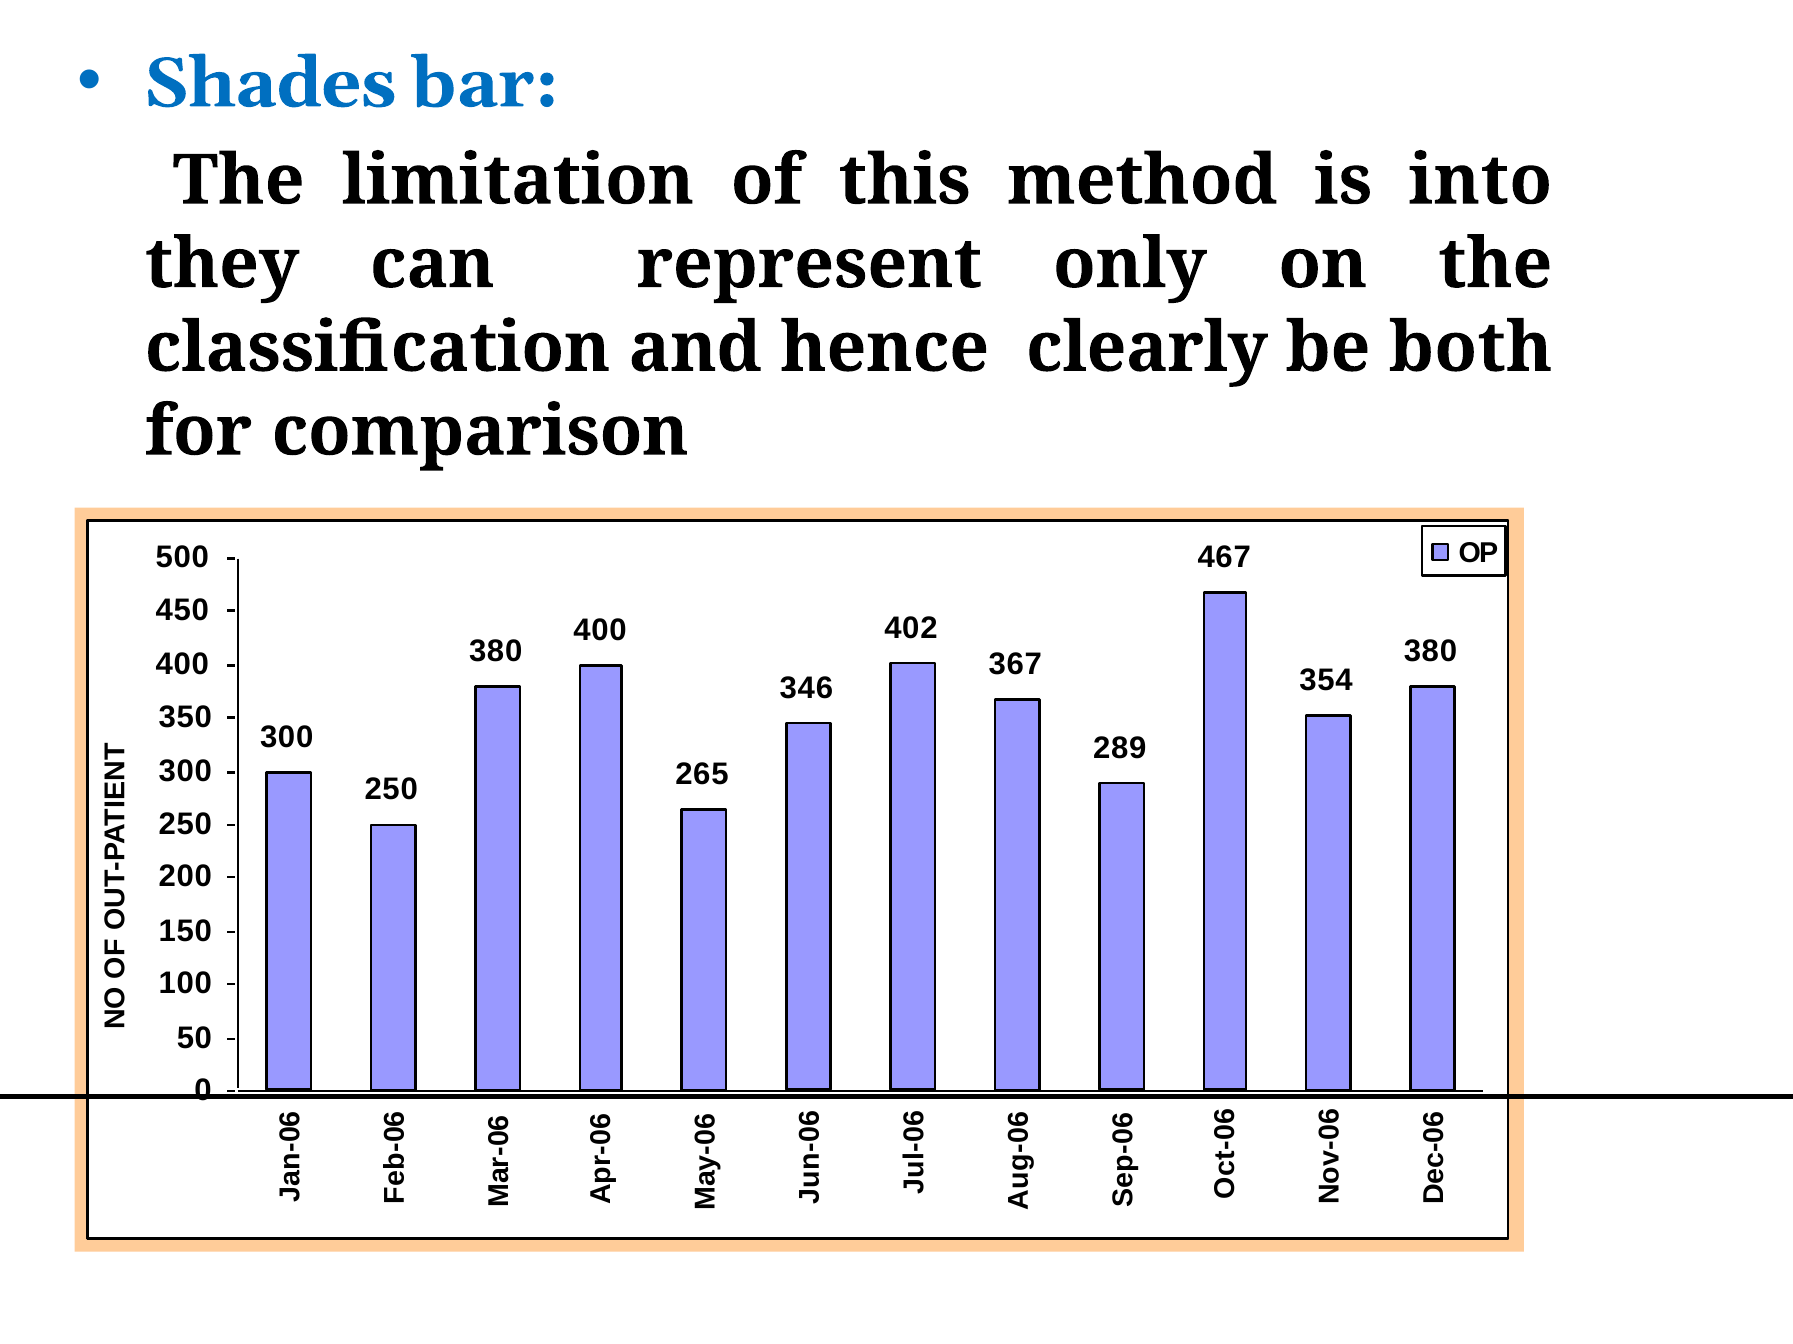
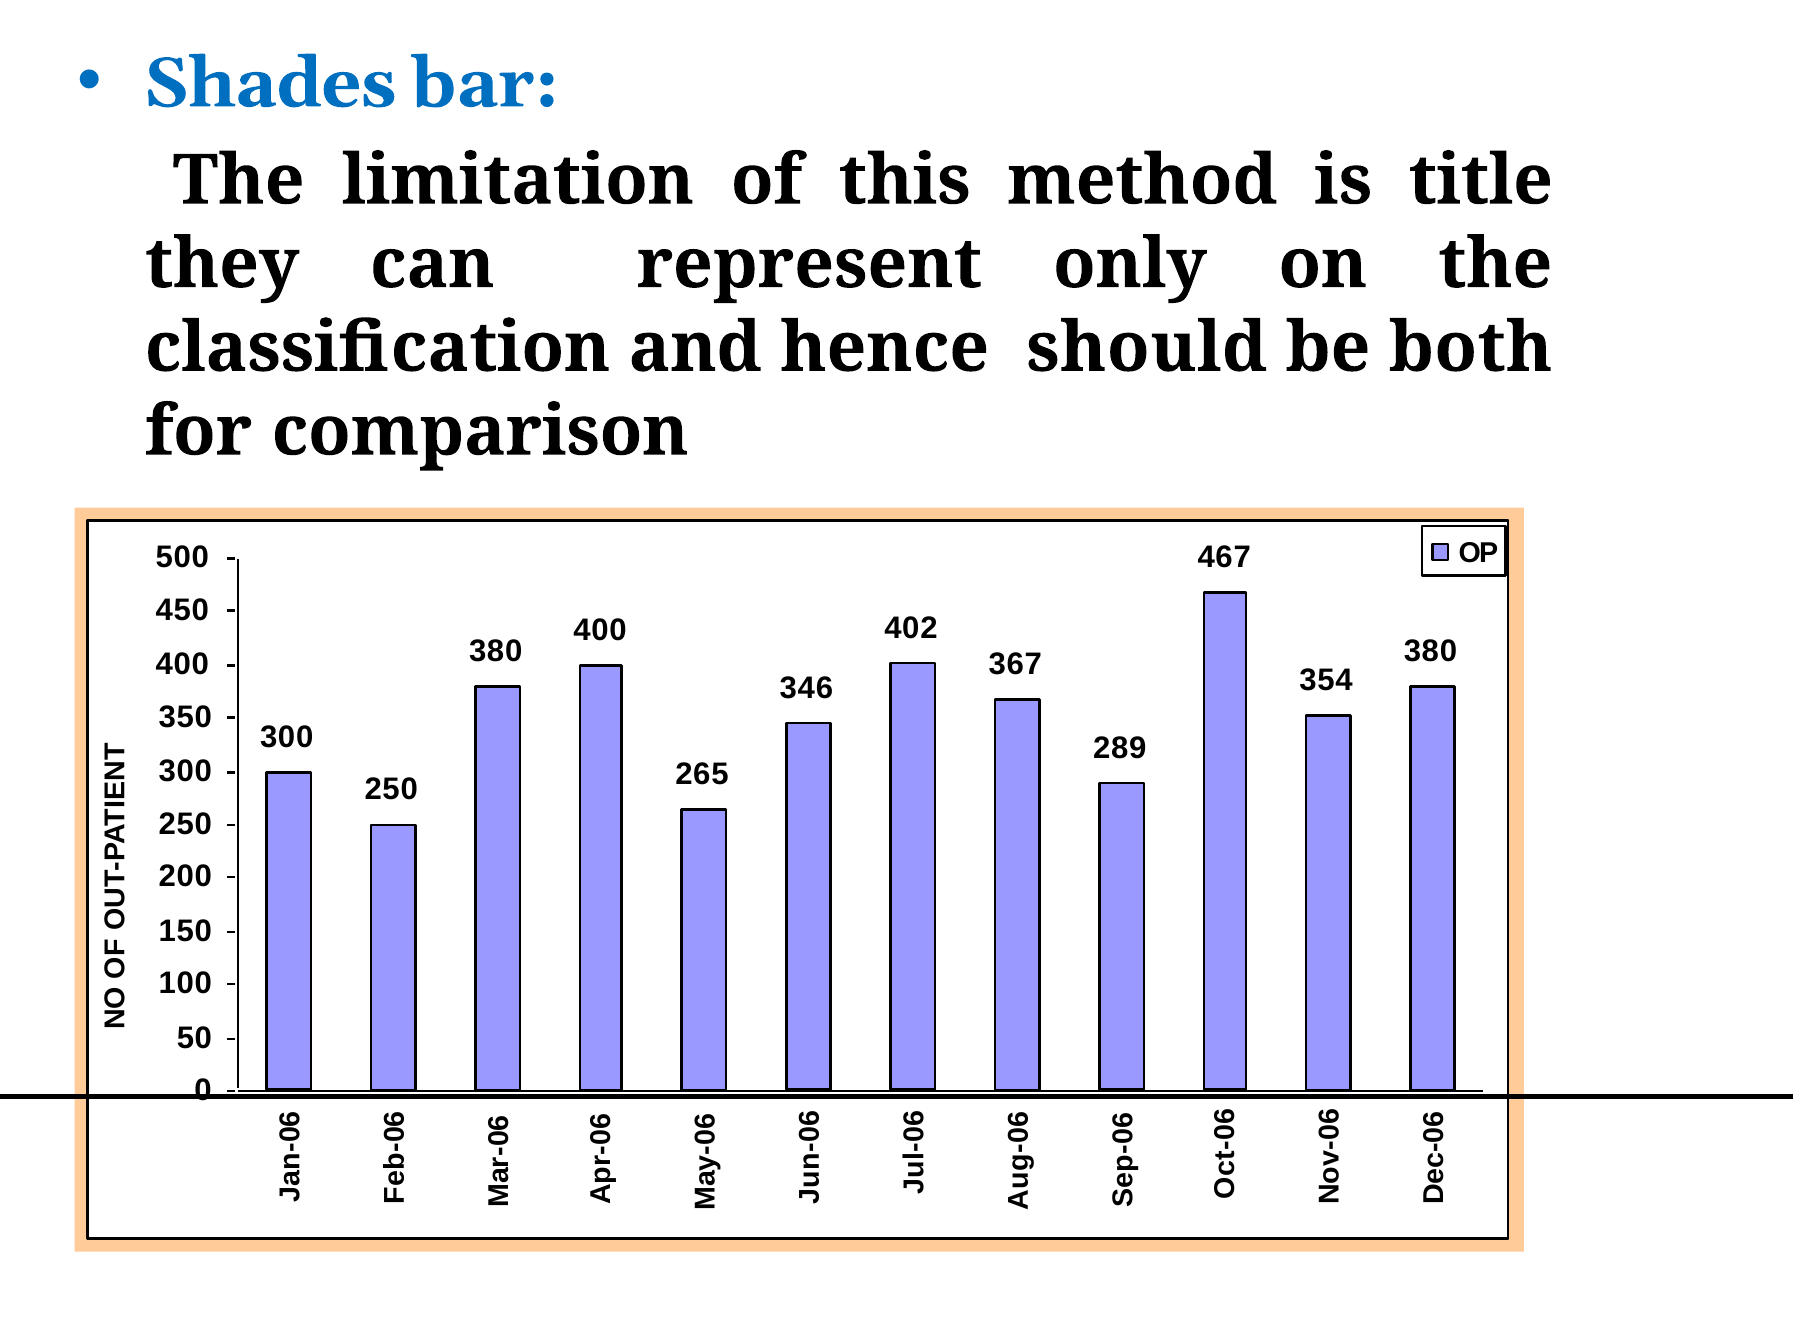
into: into -> title (1481, 181)
clearly: clearly -> should (1147, 348)
